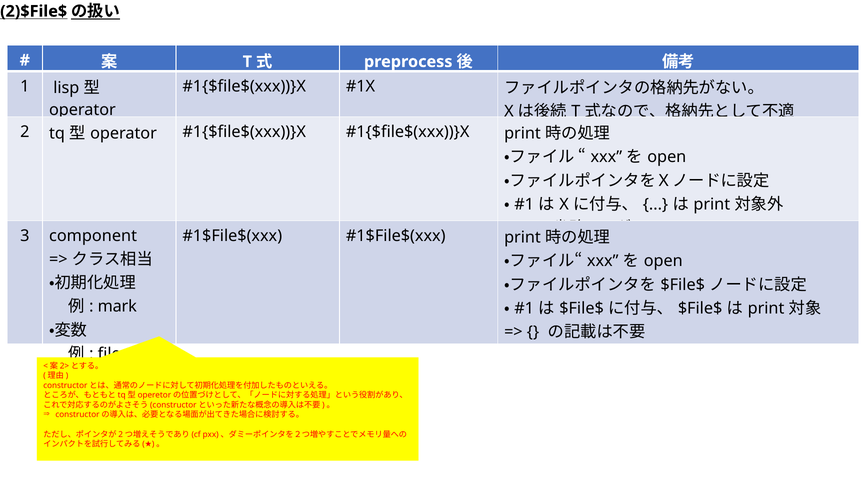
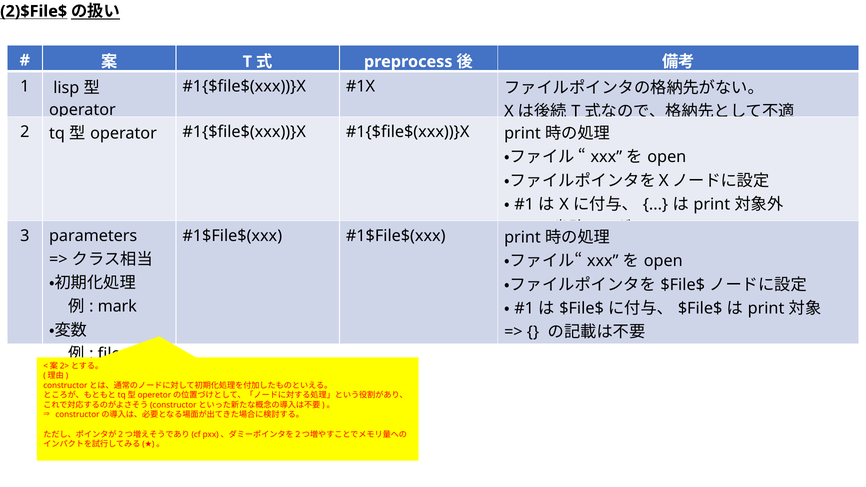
component: component -> parameters (93, 236)
